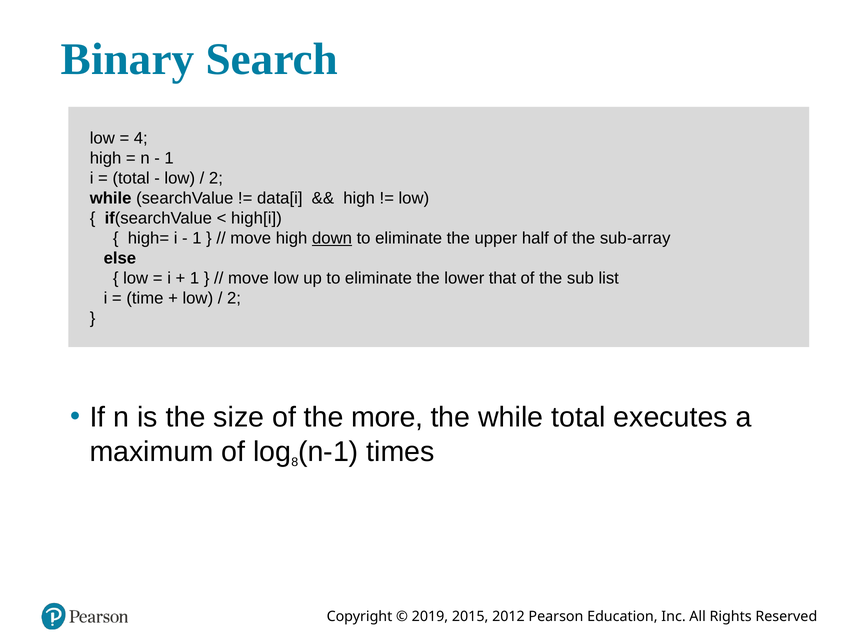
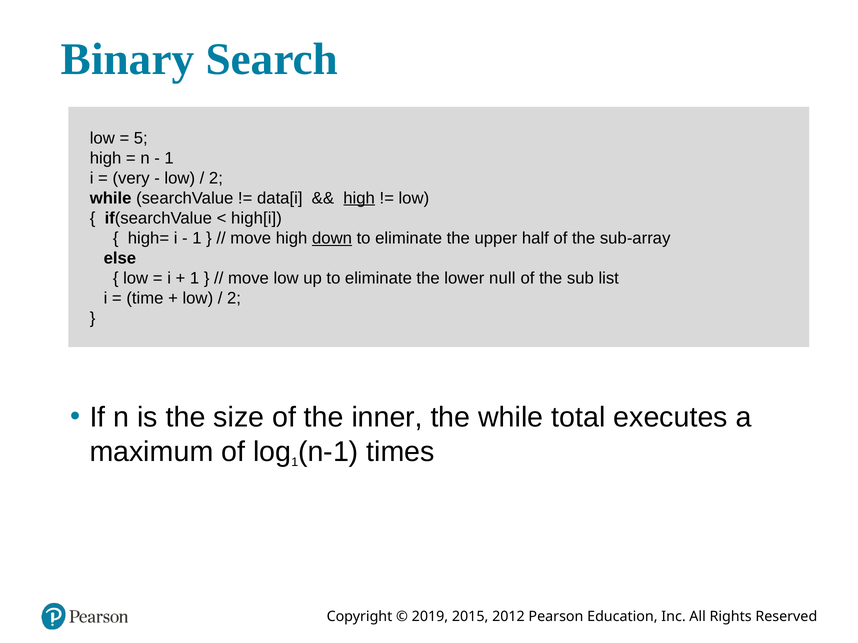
4: 4 -> 5 (141, 138)
total: total -> very (131, 178)
high underline: none -> present (359, 198)
that: that -> null (502, 278)
more: more -> inner (387, 418)
8: 8 -> 1 (295, 463)
